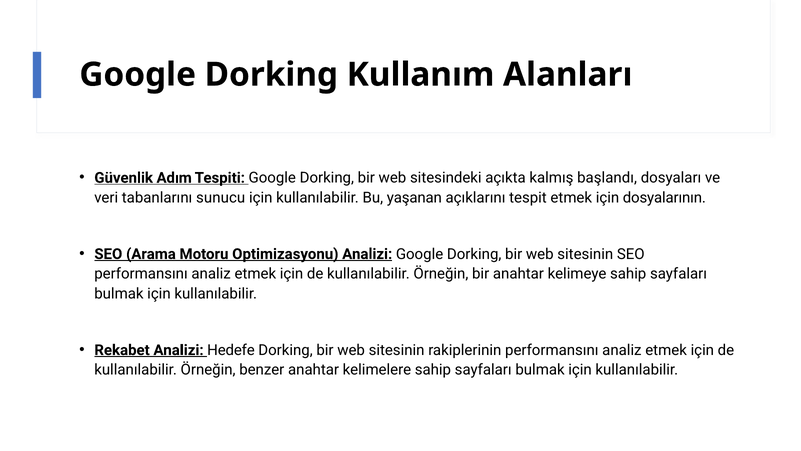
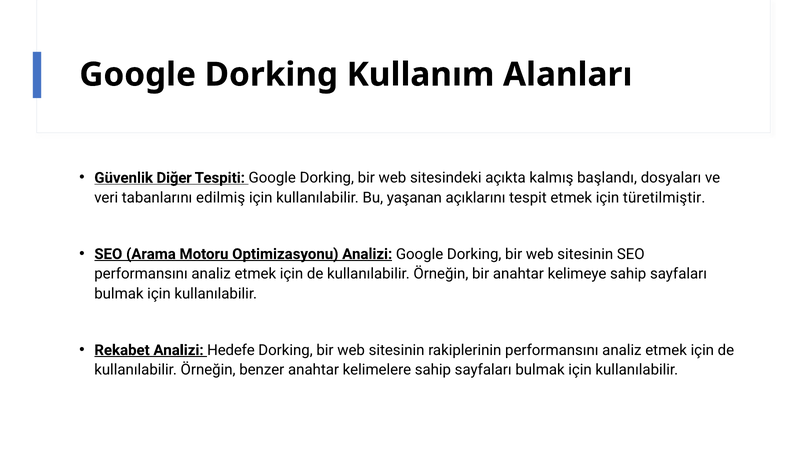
Adım: Adım -> Diğer (174, 178)
sunucu: sunucu -> edilmiş (221, 197)
dosyalarının: dosyalarının -> türetilmiştir (664, 197)
